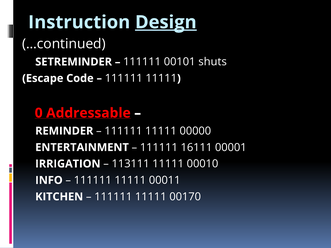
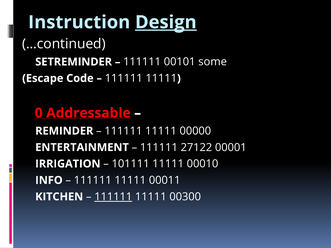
shuts: shuts -> some (213, 62)
16111: 16111 -> 27122 (196, 148)
113111: 113111 -> 101111 (131, 164)
111111 underline: none -> present (113, 197)
00170: 00170 -> 00300 (185, 197)
